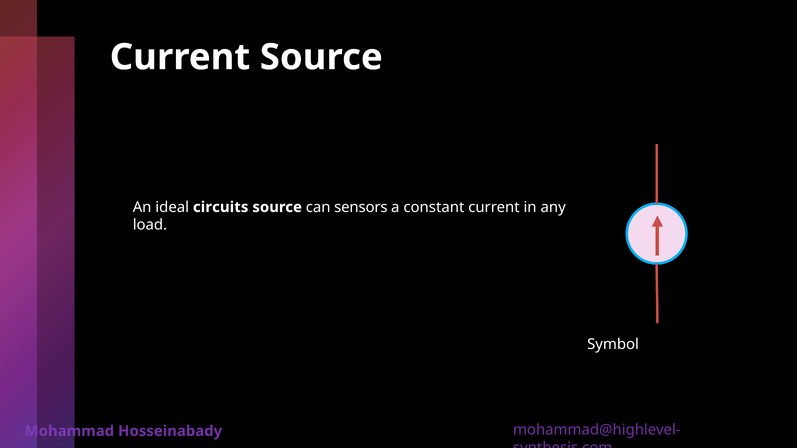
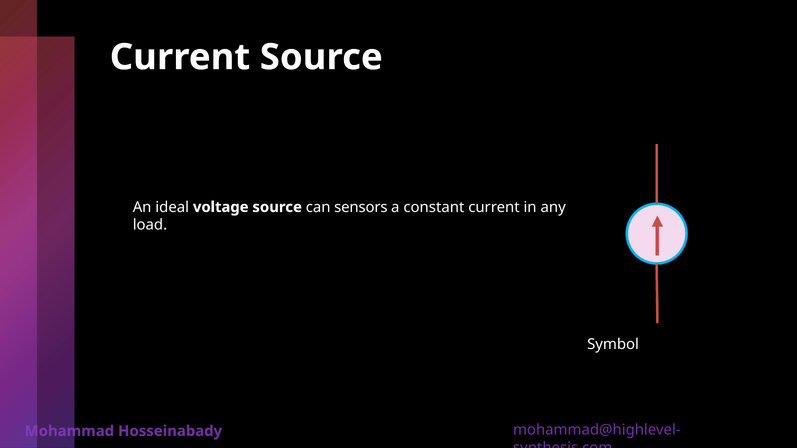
circuits: circuits -> voltage (221, 207)
